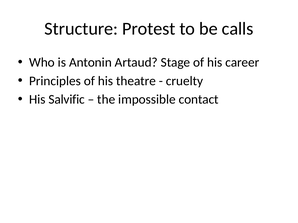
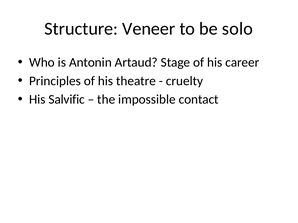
Protest: Protest -> Veneer (149, 29)
calls: calls -> solo (237, 29)
